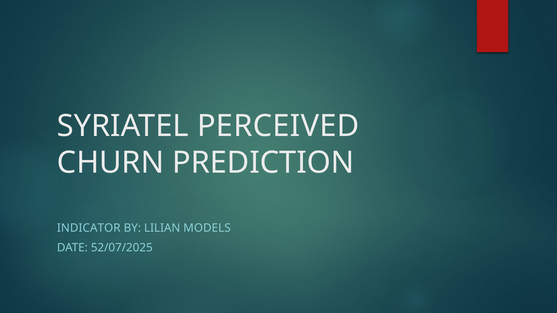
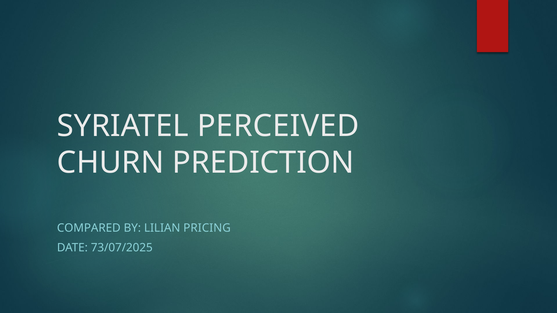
INDICATOR: INDICATOR -> COMPARED (89, 228)
MODELS: MODELS -> PRICING (207, 228)
52/07/2025: 52/07/2025 -> 73/07/2025 (122, 248)
